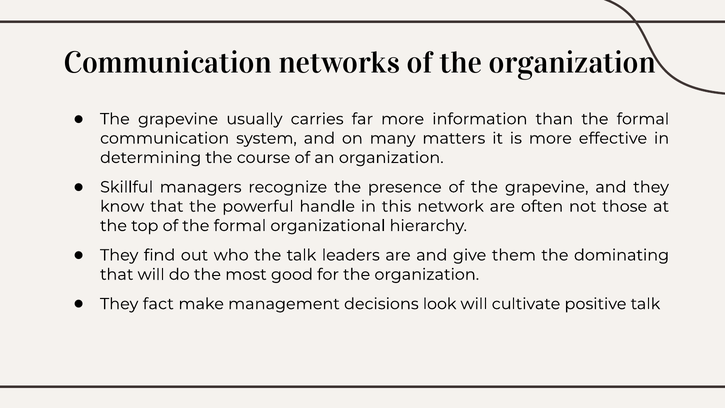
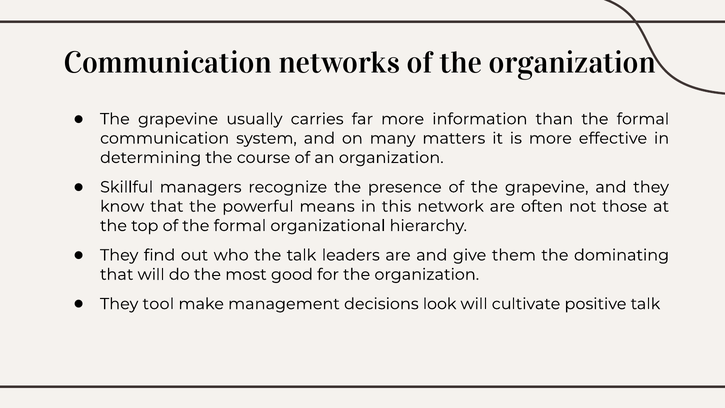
handle: handle -> means (327, 206)
fact: fact -> tool (158, 304)
